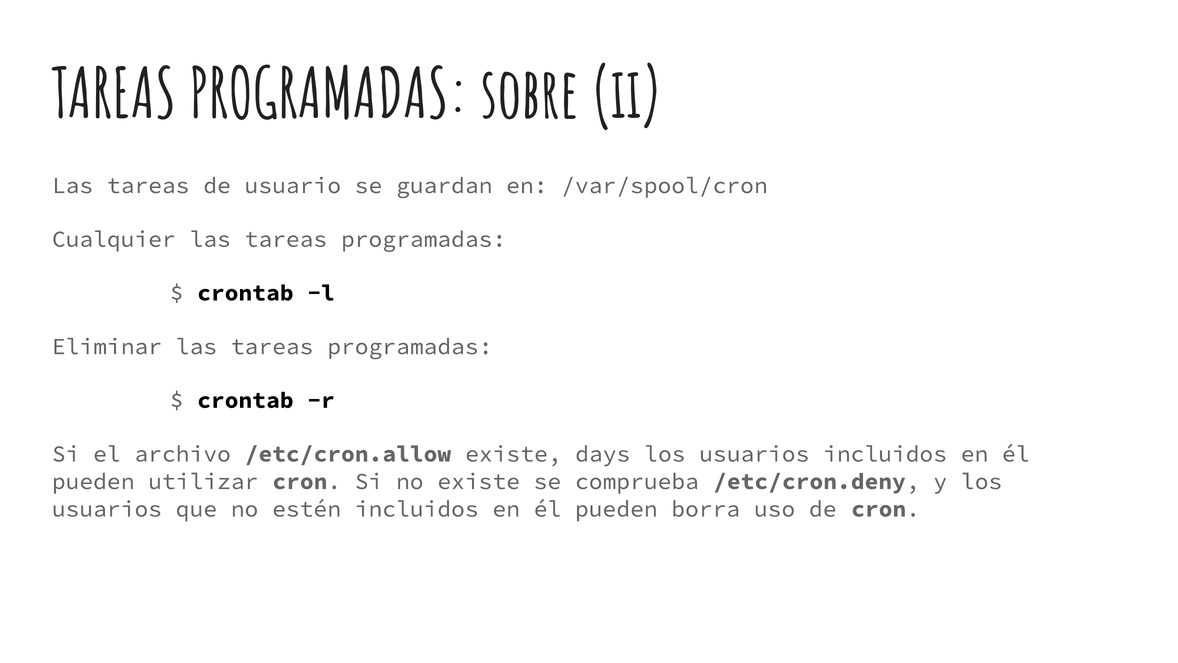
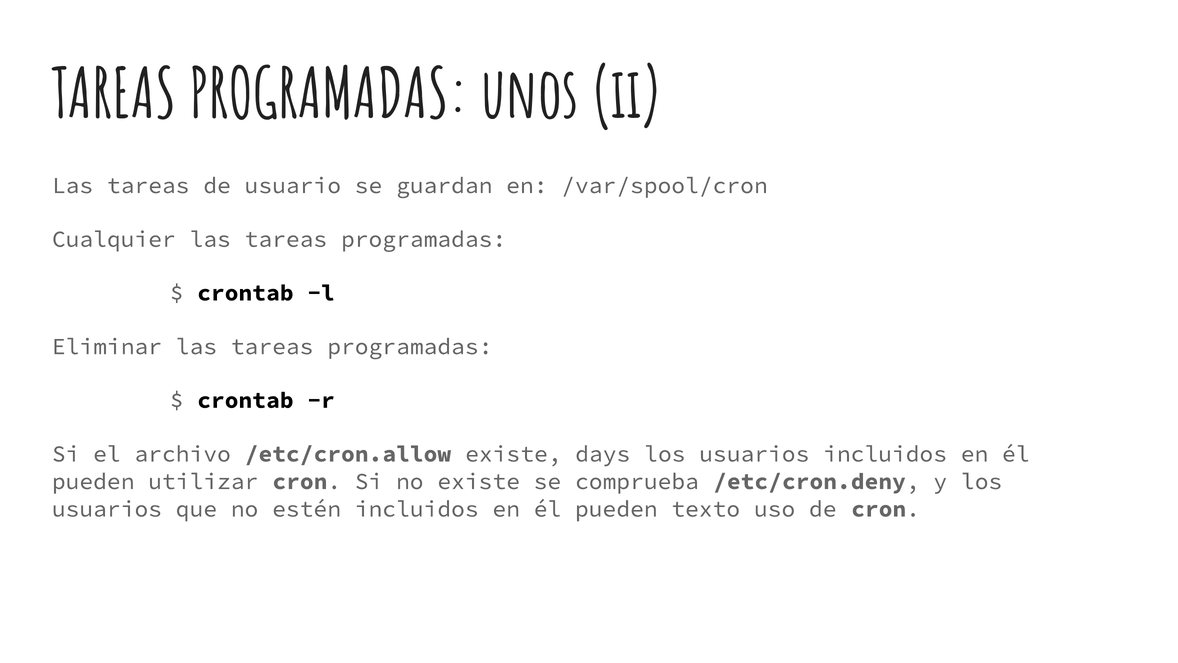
sobre: sobre -> unos (530, 96)
borra: borra -> texto (706, 509)
